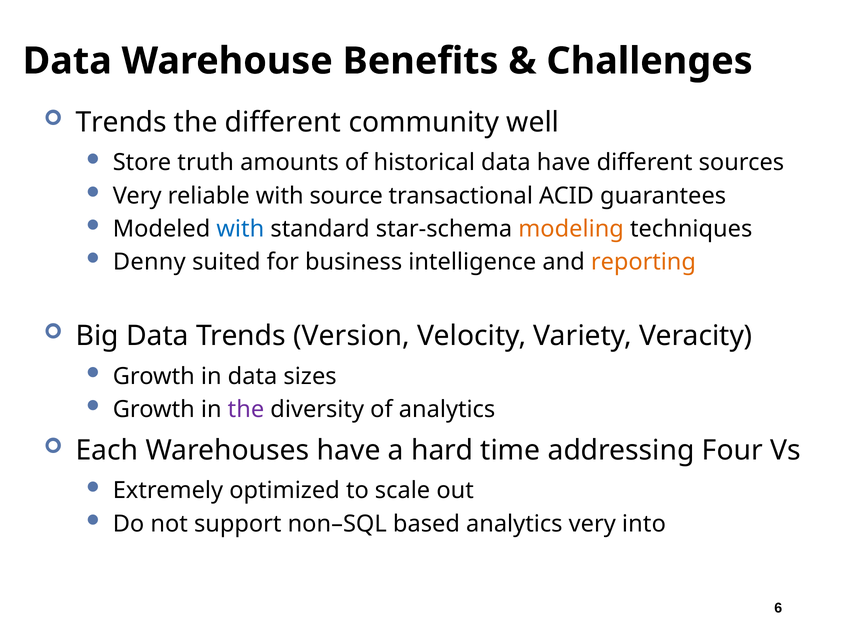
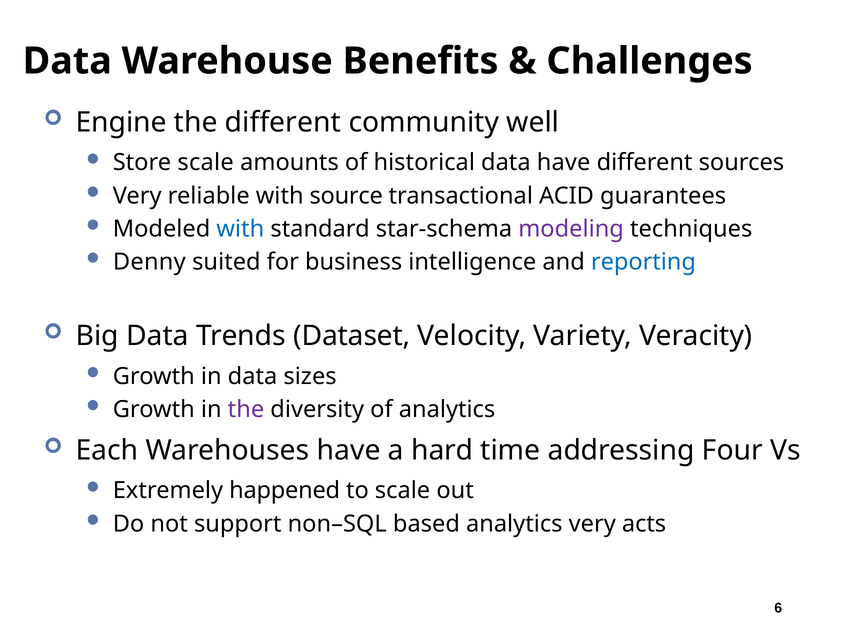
Trends: Trends -> Engine (121, 122)
Store truth: truth -> scale (206, 163)
modeling colour: orange -> purple (571, 229)
reporting colour: orange -> blue (643, 262)
Version: Version -> Dataset (352, 336)
optimized: optimized -> happened (285, 490)
into: into -> acts (644, 524)
